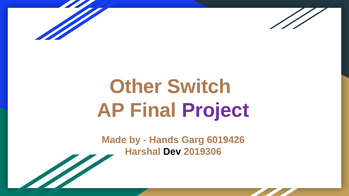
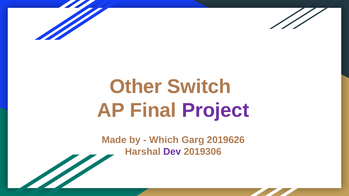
Hands: Hands -> Which (164, 140)
6019426: 6019426 -> 2019626 (226, 140)
Dev colour: black -> purple (172, 152)
